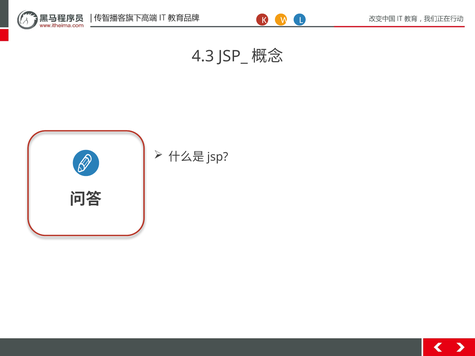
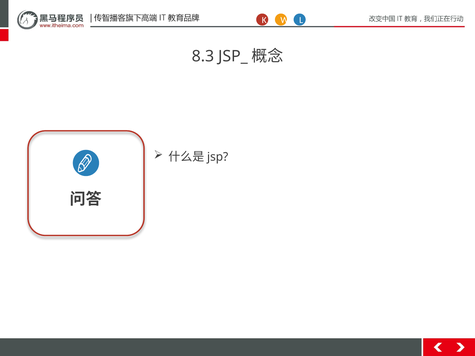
4.3: 4.3 -> 8.3 (203, 56)
